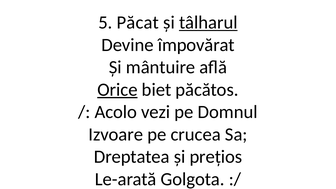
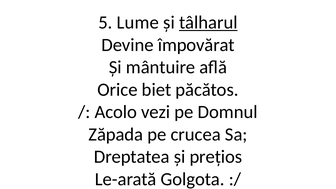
Păcat: Păcat -> Lume (138, 22)
Orice underline: present -> none (117, 90)
Izvoare: Izvoare -> Zăpada (116, 134)
